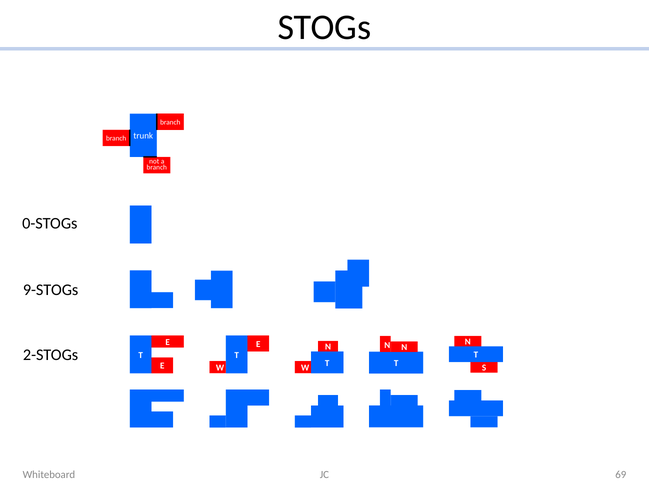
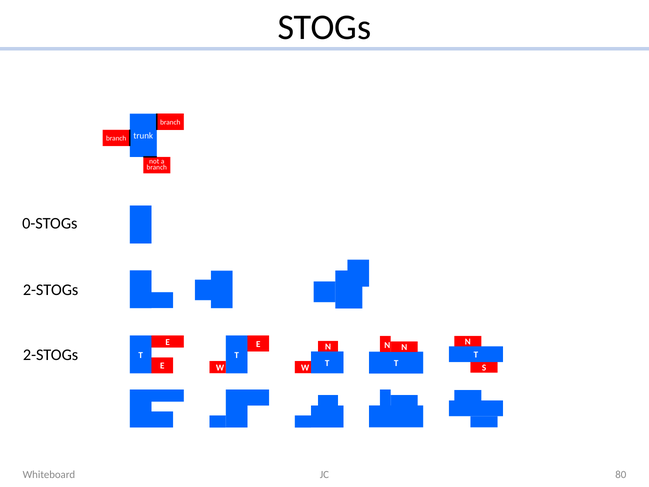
9-STOGs: 9-STOGs -> 2-STOGs (51, 290)
69: 69 -> 80 (621, 474)
